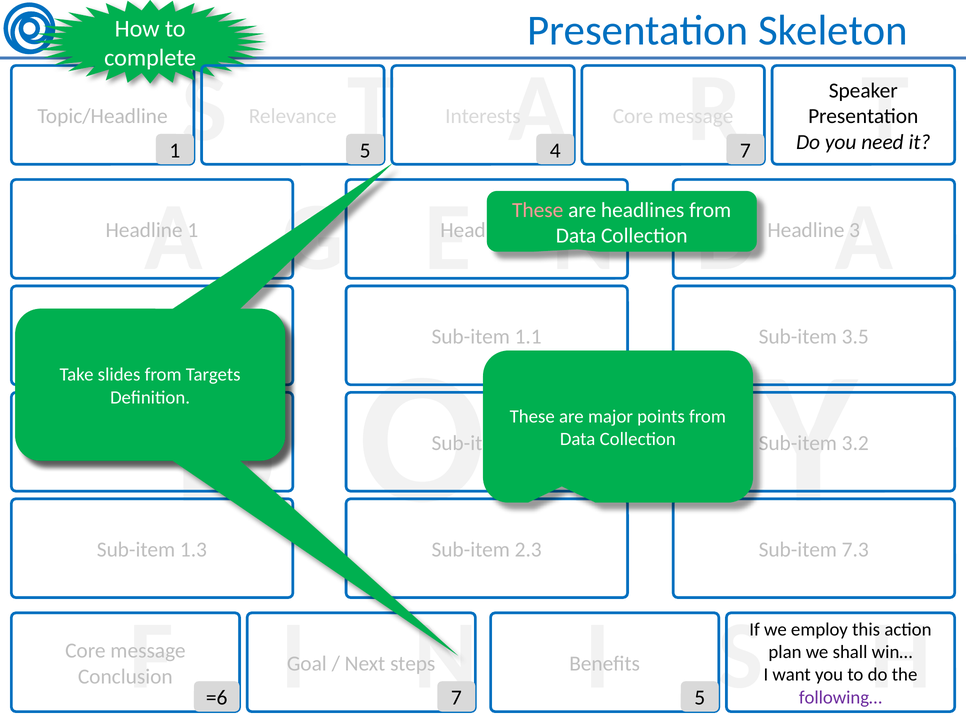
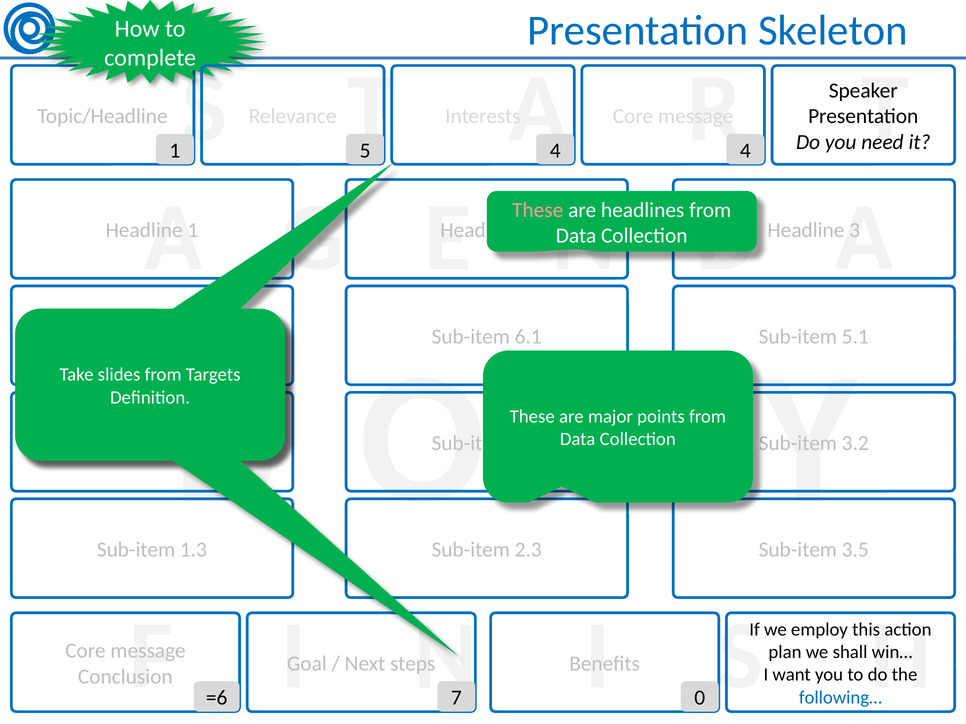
7: 7 -> 4 (745, 151)
1.1: 1.1 -> 6.1 (528, 337)
3.5: 3.5 -> 5.1 (855, 337)
7.3: 7.3 -> 3.5 (855, 550)
=6 5: 5 -> 0 (700, 698)
following… colour: purple -> blue (840, 698)
